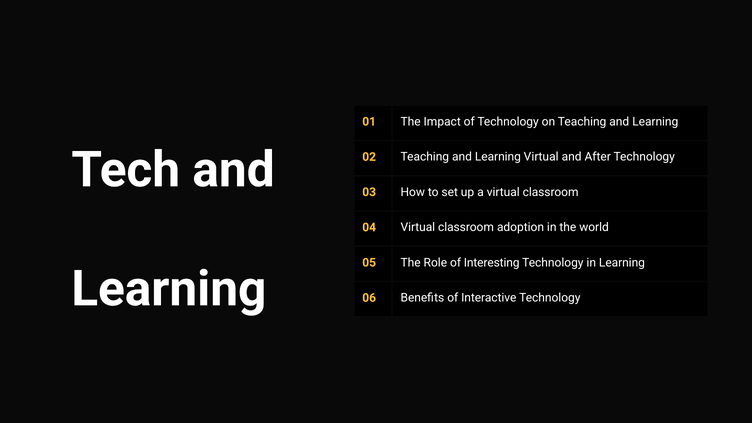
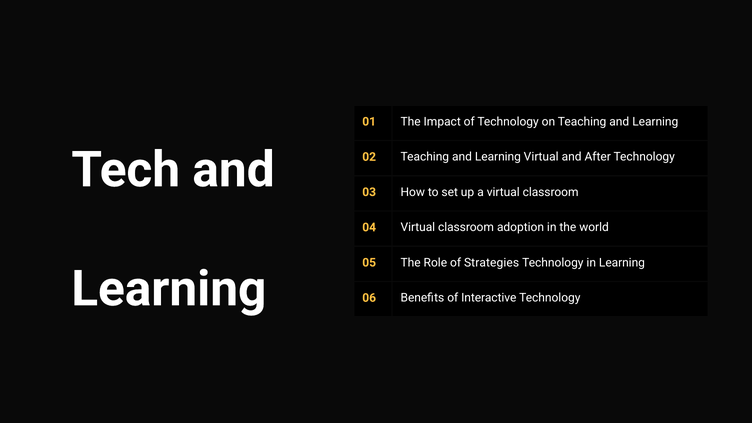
Interesting: Interesting -> Strategies (492, 263)
